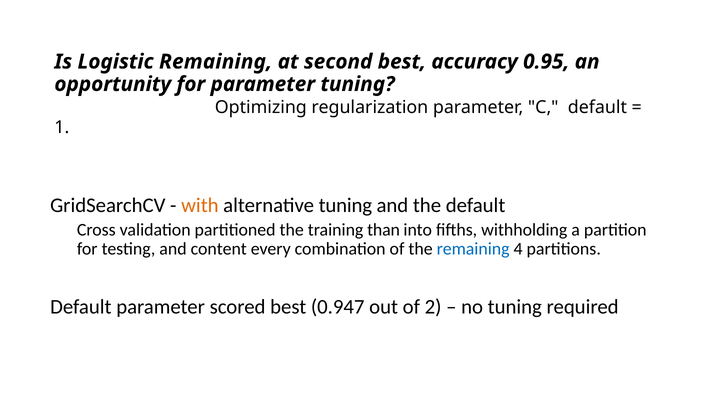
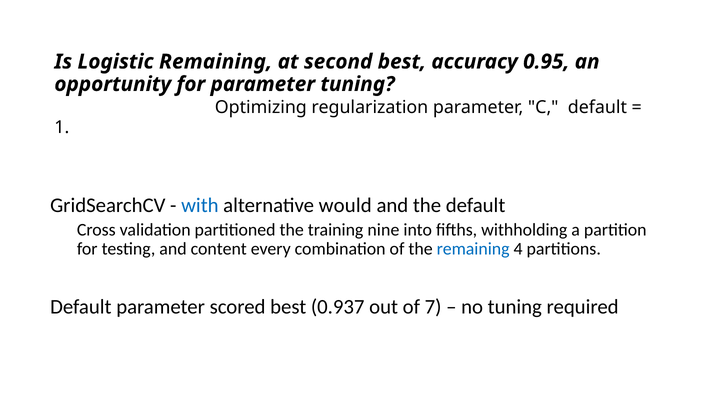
with colour: orange -> blue (200, 205)
alternative tuning: tuning -> would (345, 205)
than: than -> nine (383, 230)
0.947: 0.947 -> 0.937 (338, 307)
2: 2 -> 7 (433, 307)
